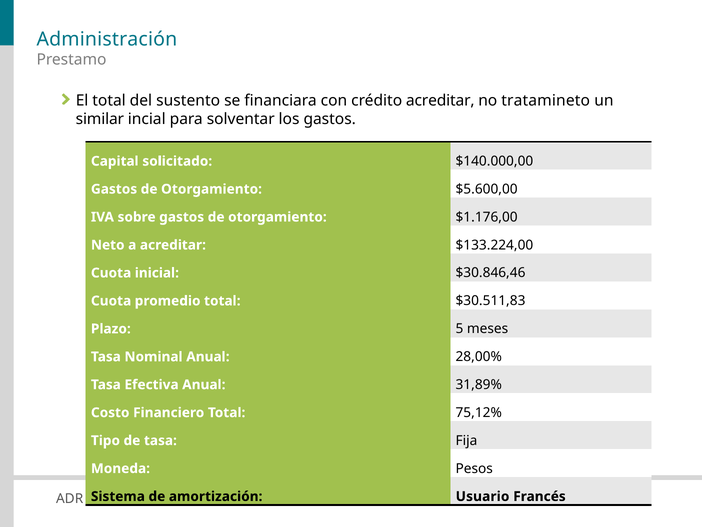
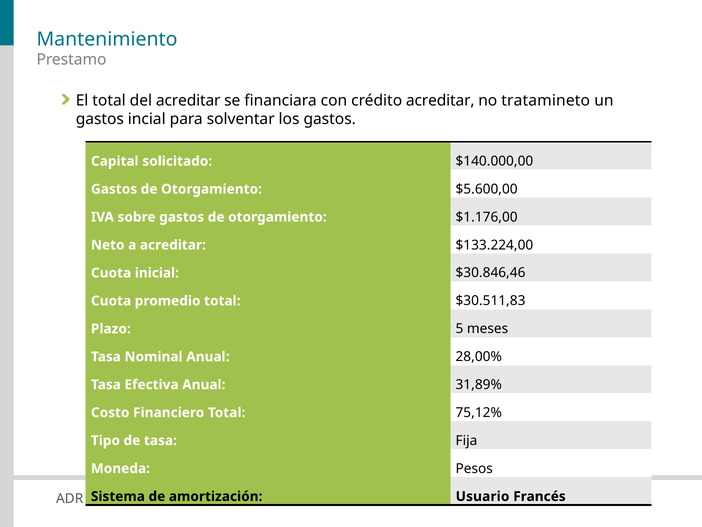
Administración: Administración -> Mantenimiento (107, 39)
del sustento: sustento -> acreditar (188, 100)
similar: similar -> gastos (100, 119)
